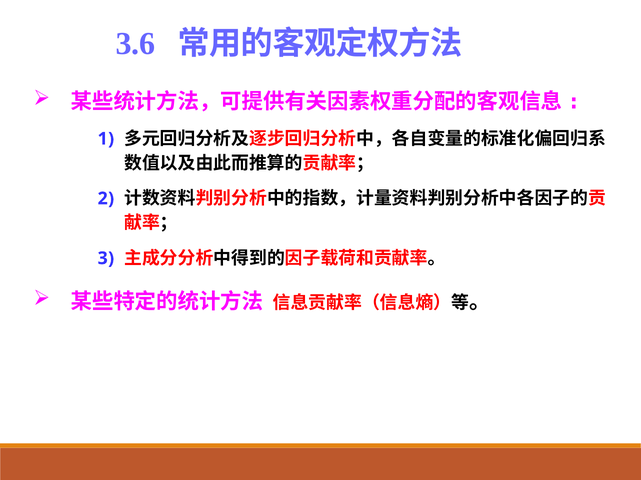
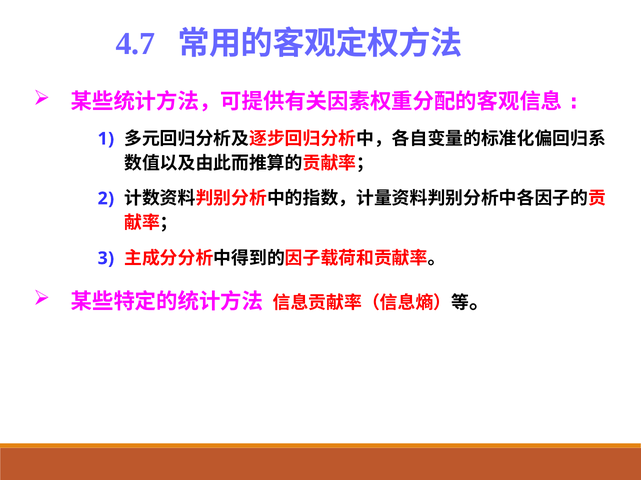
3.6: 3.6 -> 4.7 (135, 44)
